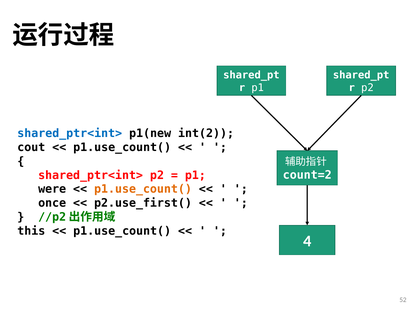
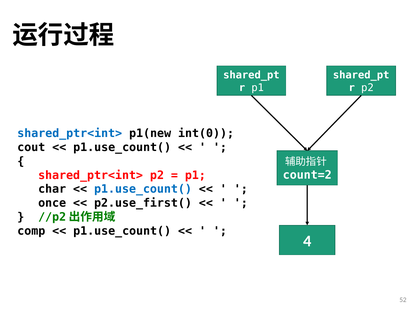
int(2: int(2 -> int(0 (206, 133)
were: were -> char (52, 189)
p1.use_count( colour: orange -> blue (143, 189)
this: this -> comp (31, 231)
